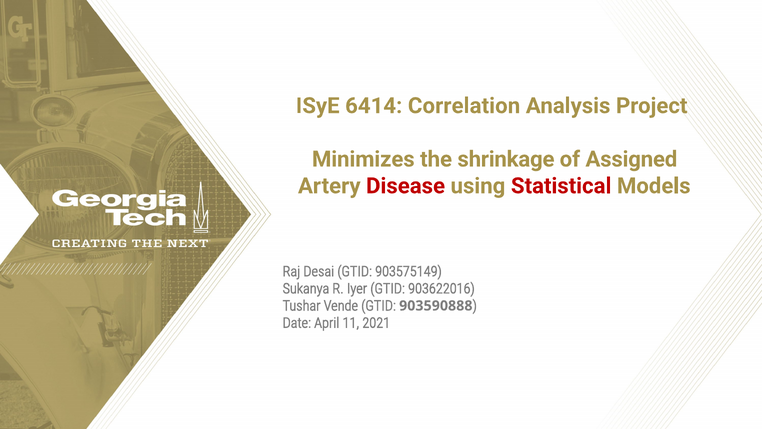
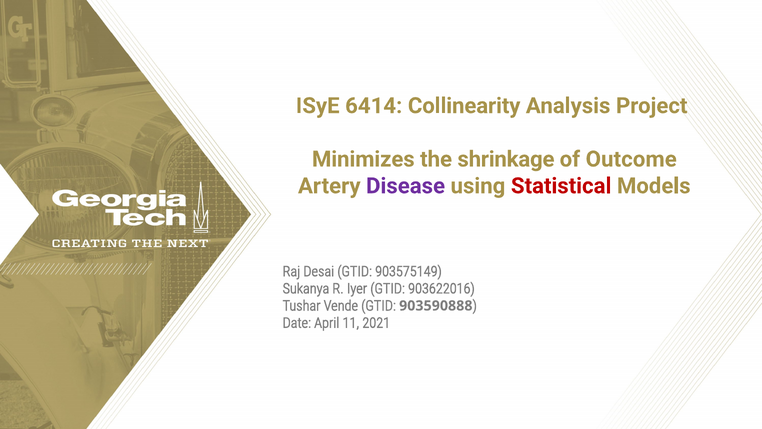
Correlation: Correlation -> Collinearity (464, 106)
Assigned: Assigned -> Outcome (631, 159)
Disease colour: red -> purple (406, 186)
